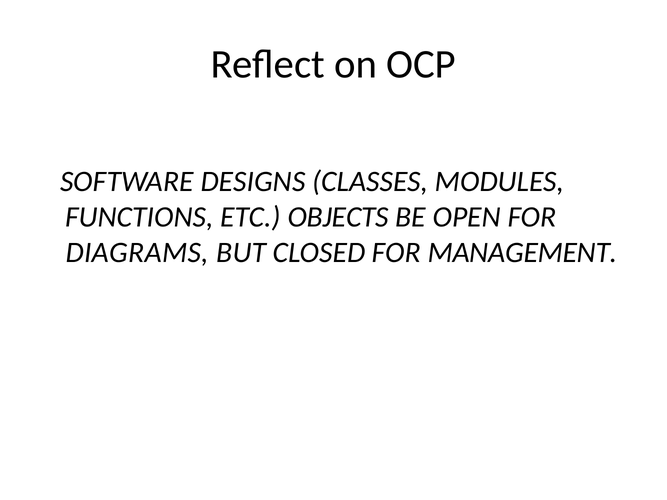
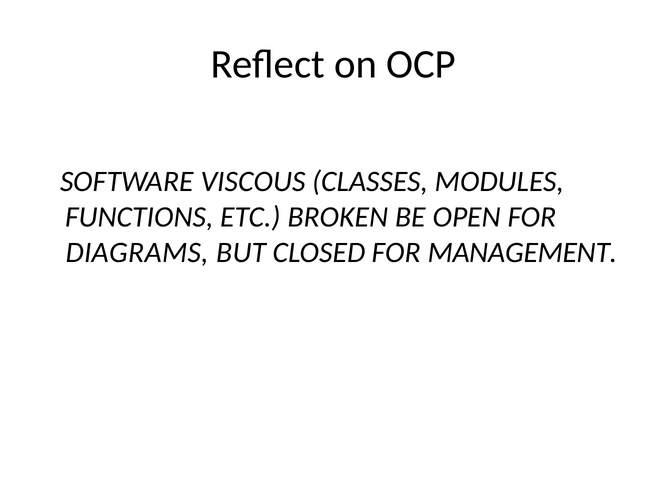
DESIGNS: DESIGNS -> VISCOUS (253, 181)
OBJECTS: OBJECTS -> BROKEN (338, 217)
